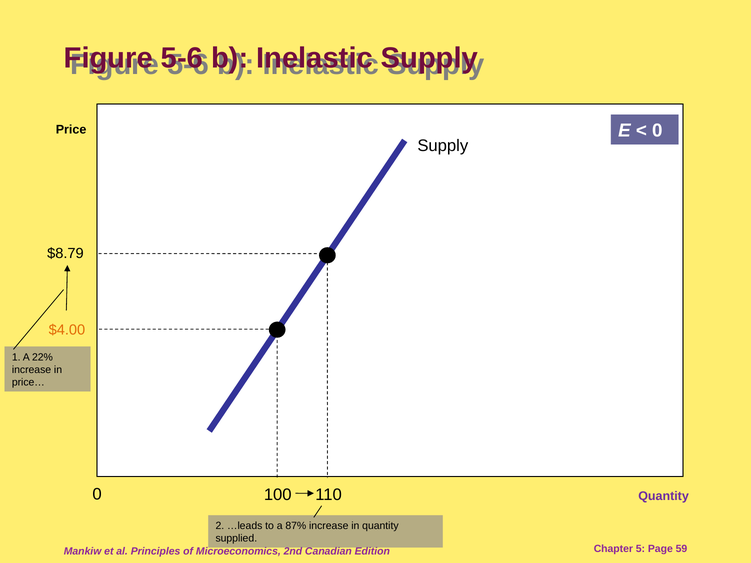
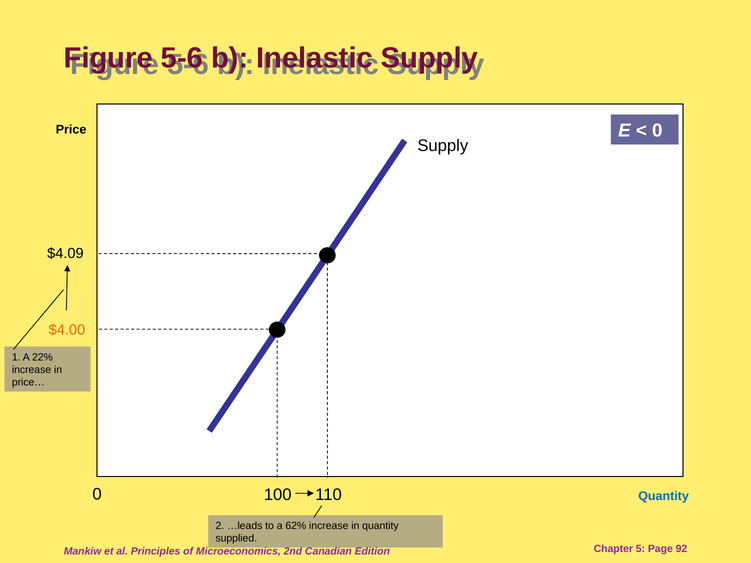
$8.79: $8.79 -> $4.09 (65, 254)
Quantity colour: purple -> blue (664, 496)
87%: 87% -> 62% (296, 526)
59: 59 -> 92 (681, 549)
